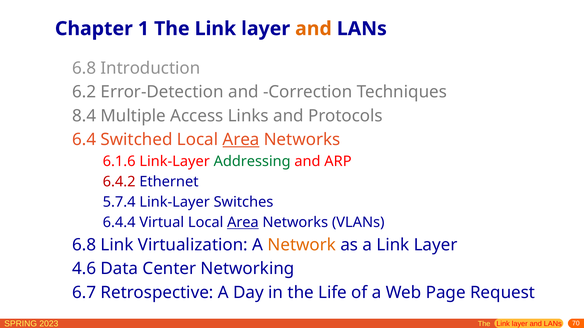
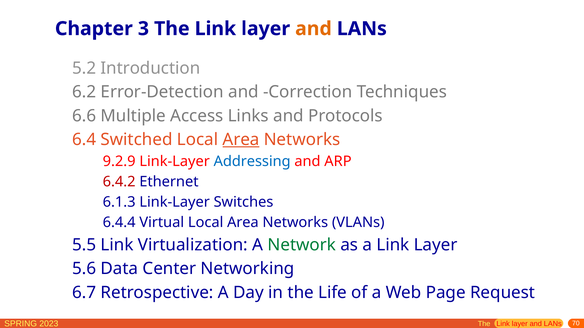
1: 1 -> 3 (143, 29)
6.8: 6.8 -> 5.2 (84, 68)
8.4: 8.4 -> 6.6 (84, 116)
6.1.6: 6.1.6 -> 9.2.9 (119, 161)
Addressing colour: green -> blue (252, 161)
5.7.4: 5.7.4 -> 6.1.3 (119, 202)
Area underline: present -> none (243, 223)
6.8: 6.8 -> 5.5 (84, 245)
Network colour: orange -> green (302, 245)
4.6: 4.6 -> 5.6 (84, 269)
